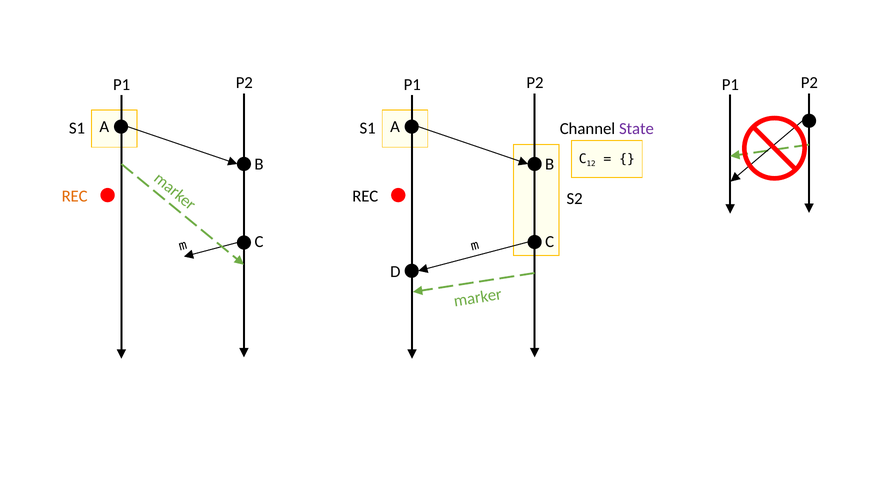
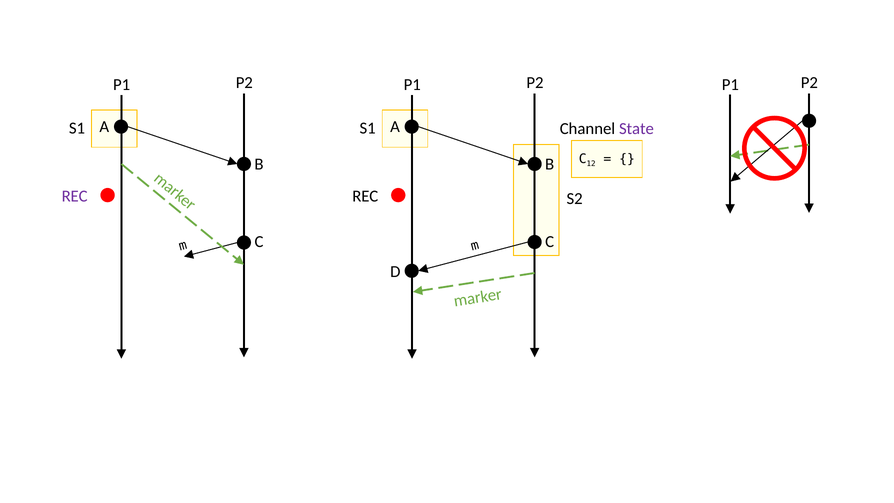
REC colour: orange -> purple (75, 196)
